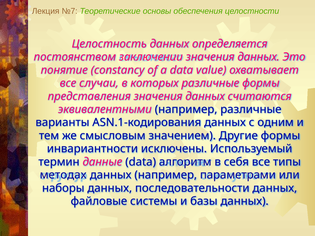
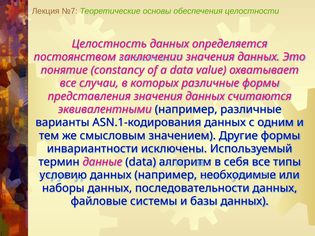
методах: методах -> условию (63, 175)
параметрами: параметрами -> необходимые (238, 175)
